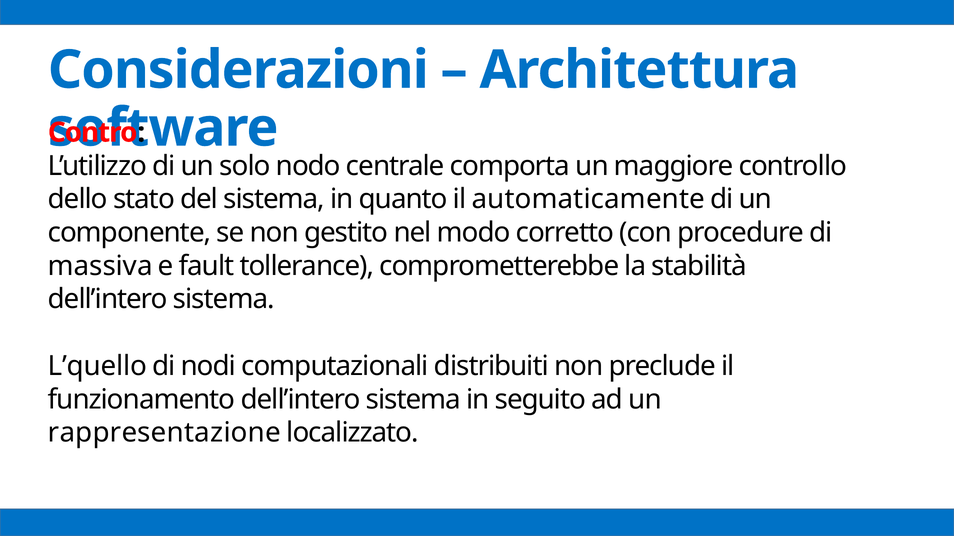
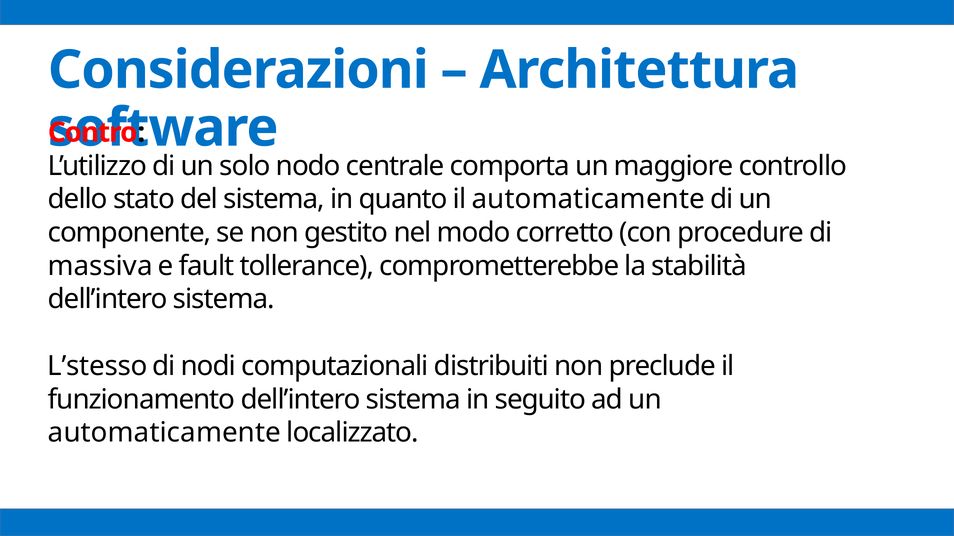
L’quello: L’quello -> L’stesso (98, 366)
rappresentazione: rappresentazione -> automaticamente (164, 433)
